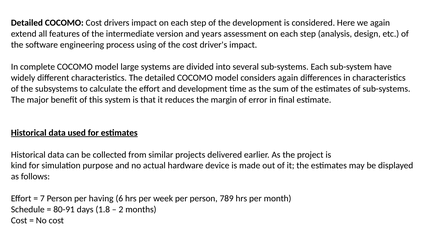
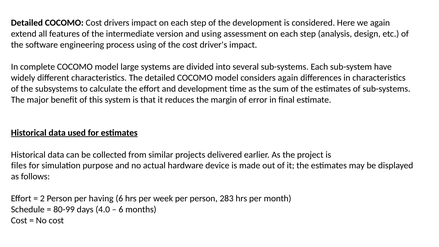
and years: years -> using (211, 34)
kind: kind -> files (19, 166)
7: 7 -> 2 (42, 199)
789: 789 -> 283 (227, 199)
80-91: 80-91 -> 80-99 (64, 210)
1.8: 1.8 -> 4.0 (103, 210)
2: 2 -> 6 (121, 210)
